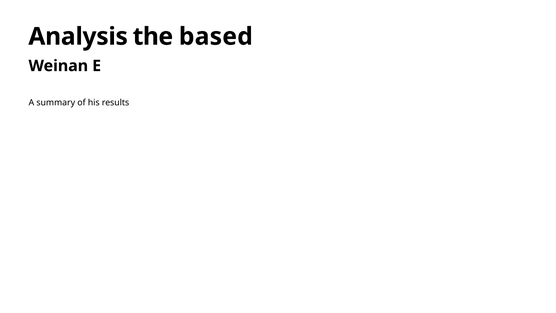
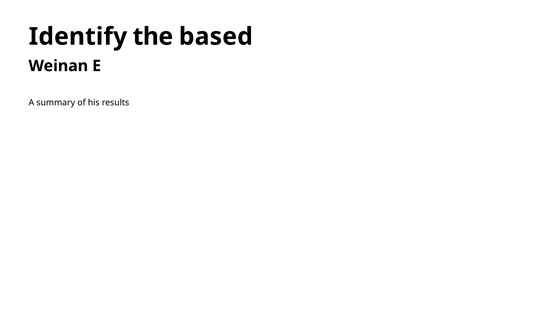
Analysis: Analysis -> Identify (78, 37)
